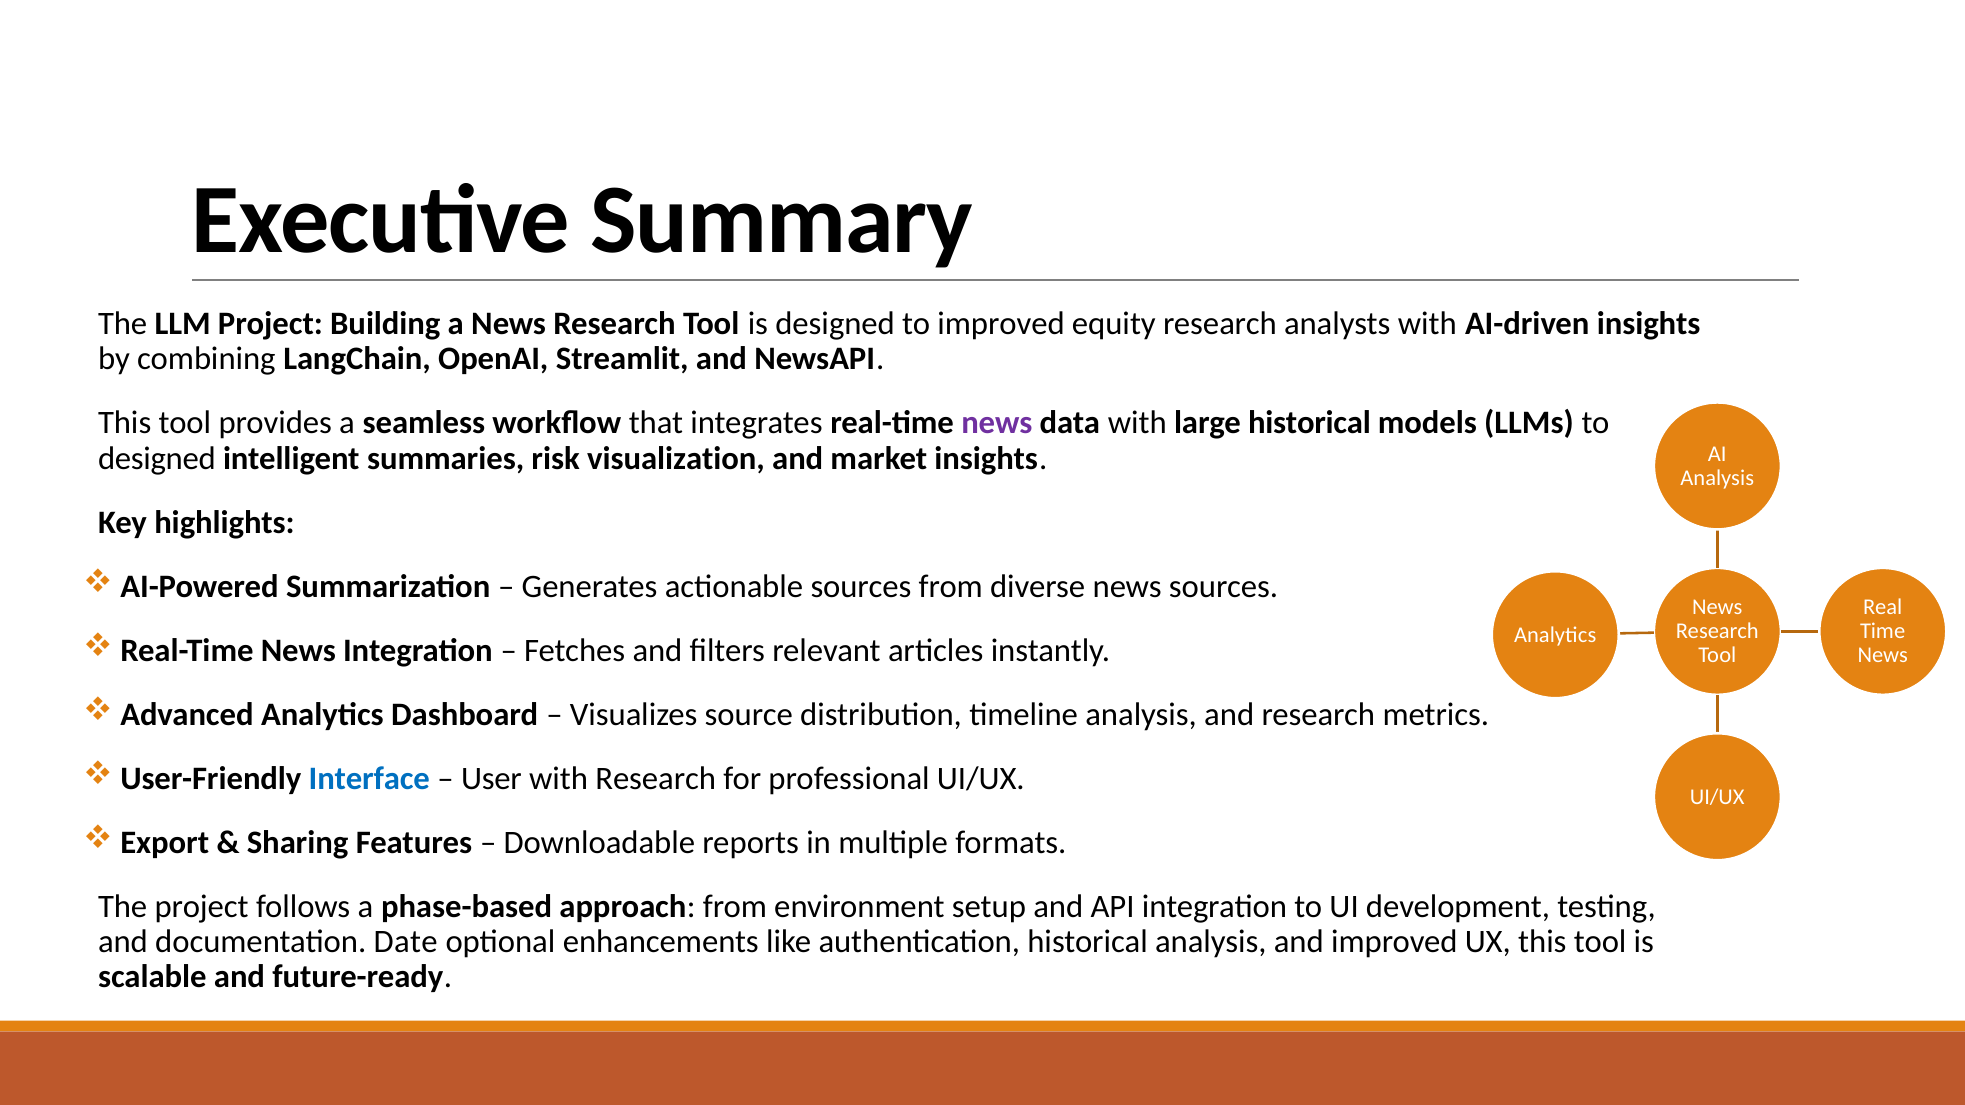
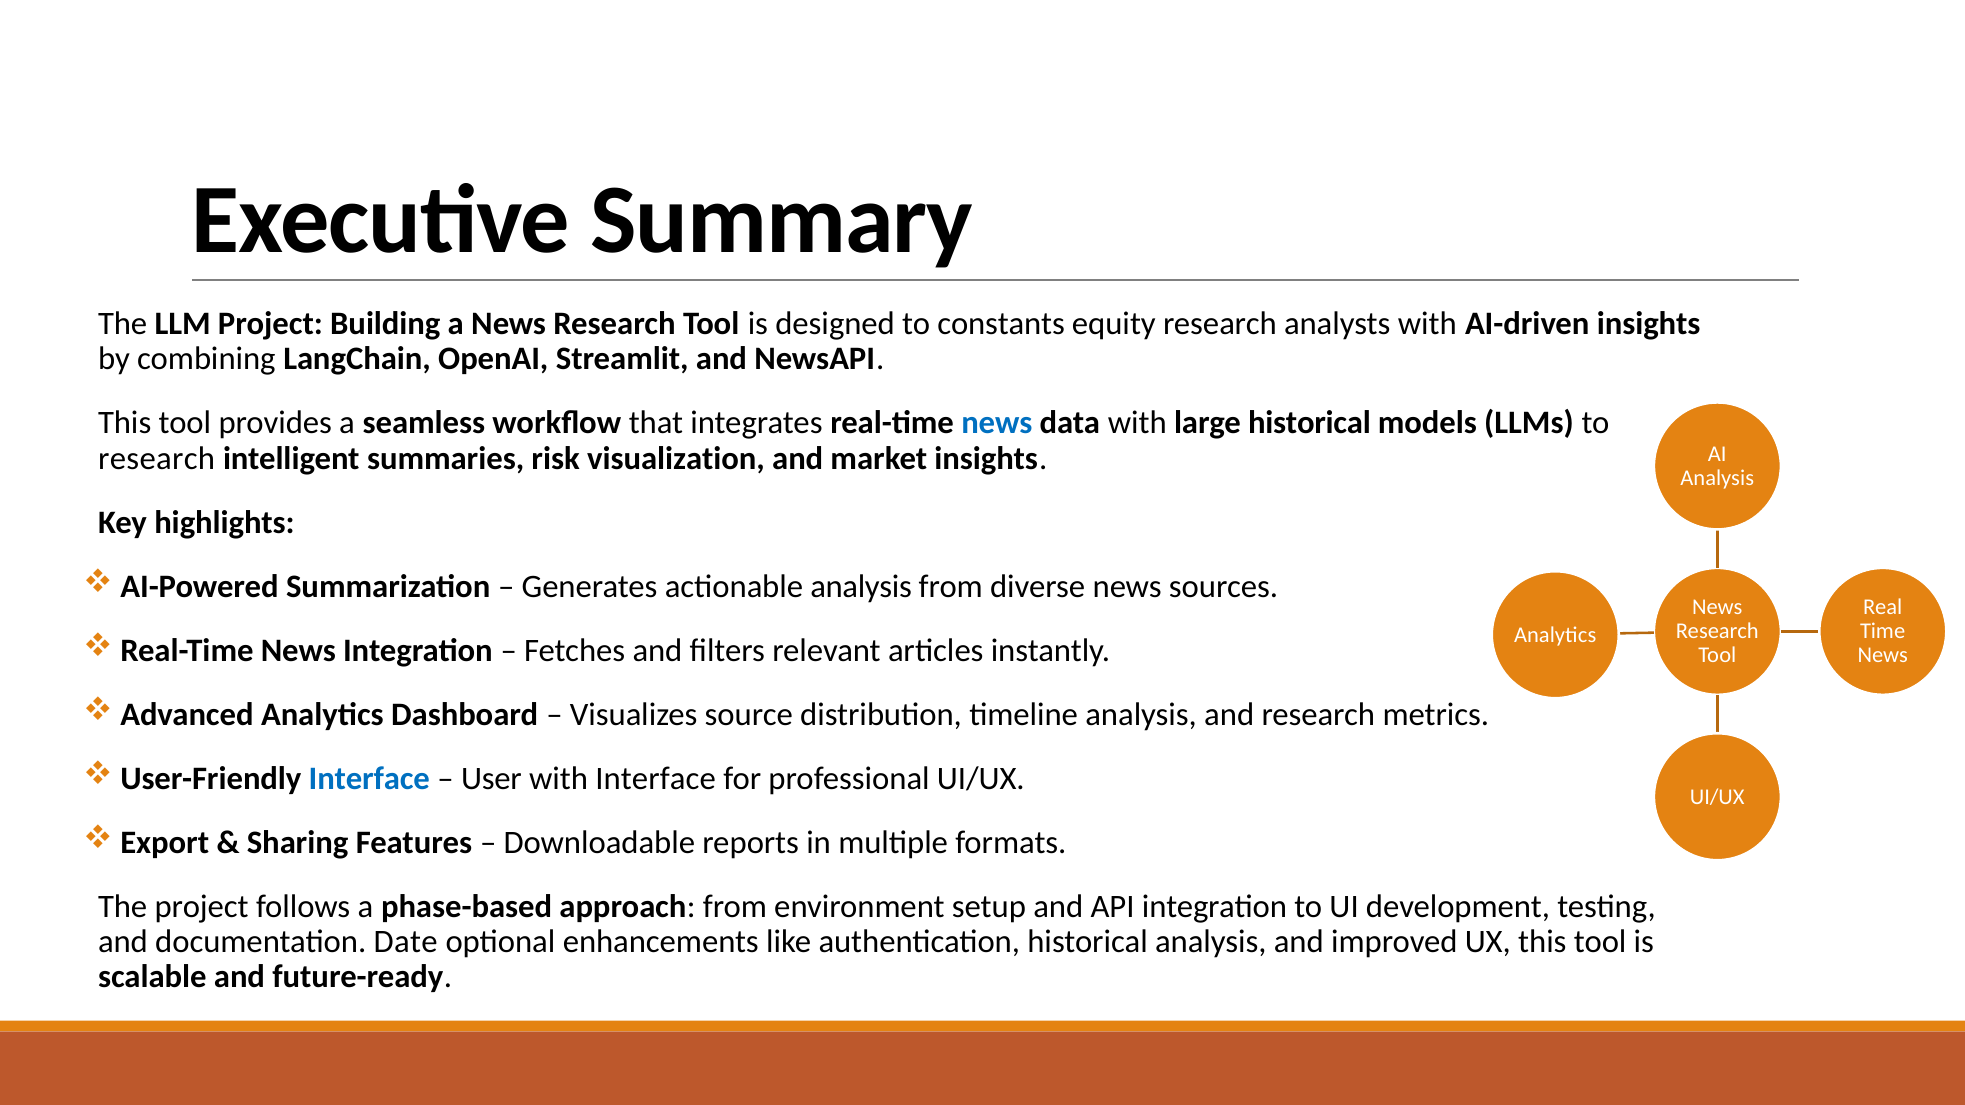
to improved: improved -> constants (1001, 324)
news colour: purple -> blue (997, 423)
designed: designed -> research (157, 459)
actionable sources: sources -> analysis (861, 587)
with Research: Research -> Interface (656, 779)
